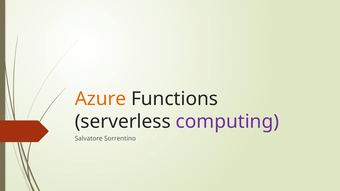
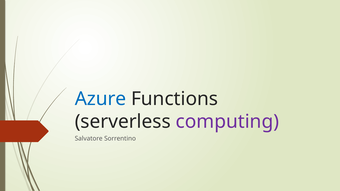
Azure colour: orange -> blue (100, 99)
